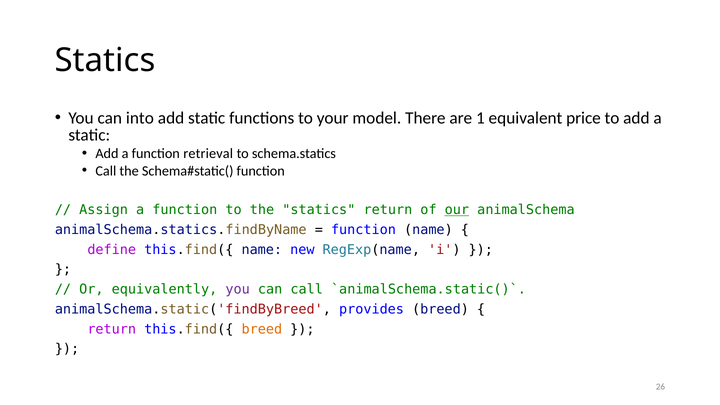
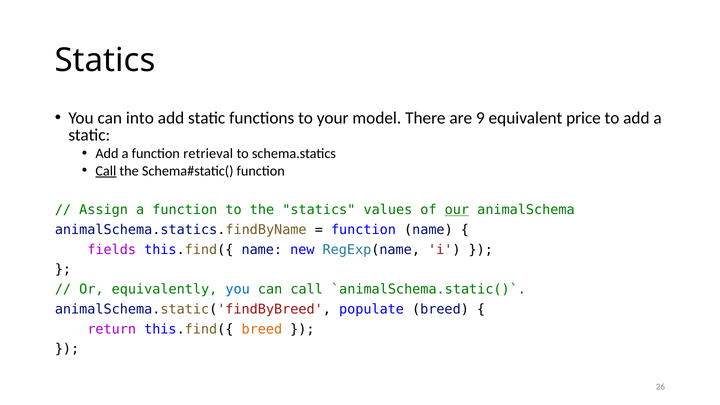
1: 1 -> 9 (480, 118)
Call underline: none -> present (106, 171)
statics return: return -> values (388, 210)
define: define -> fields (112, 250)
you colour: purple -> blue (238, 289)
provides: provides -> populate (372, 309)
